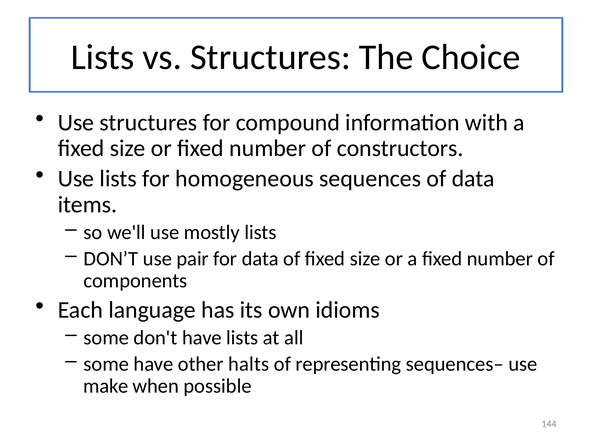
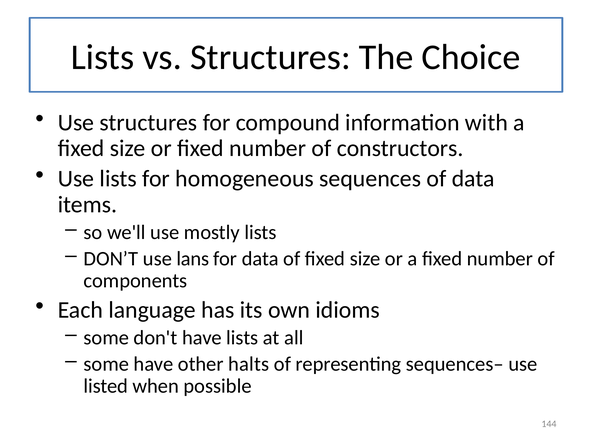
pair: pair -> lans (193, 259)
make: make -> listed (106, 386)
